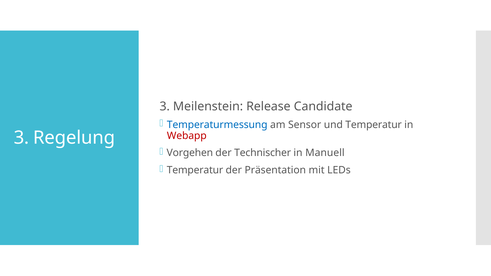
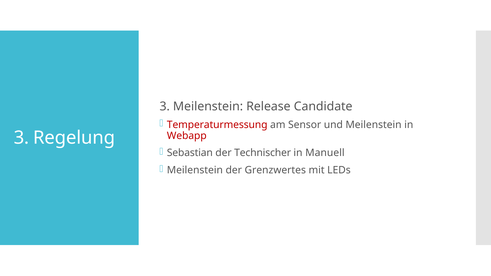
Temperaturmessung colour: blue -> red (217, 125)
und Temperatur: Temperatur -> Meilenstein (374, 125)
Vorgehen: Vorgehen -> Sebastian (190, 153)
Temperatur: Temperatur -> Meilenstein (195, 170)
Präsentation: Präsentation -> Grenzwertes (275, 170)
